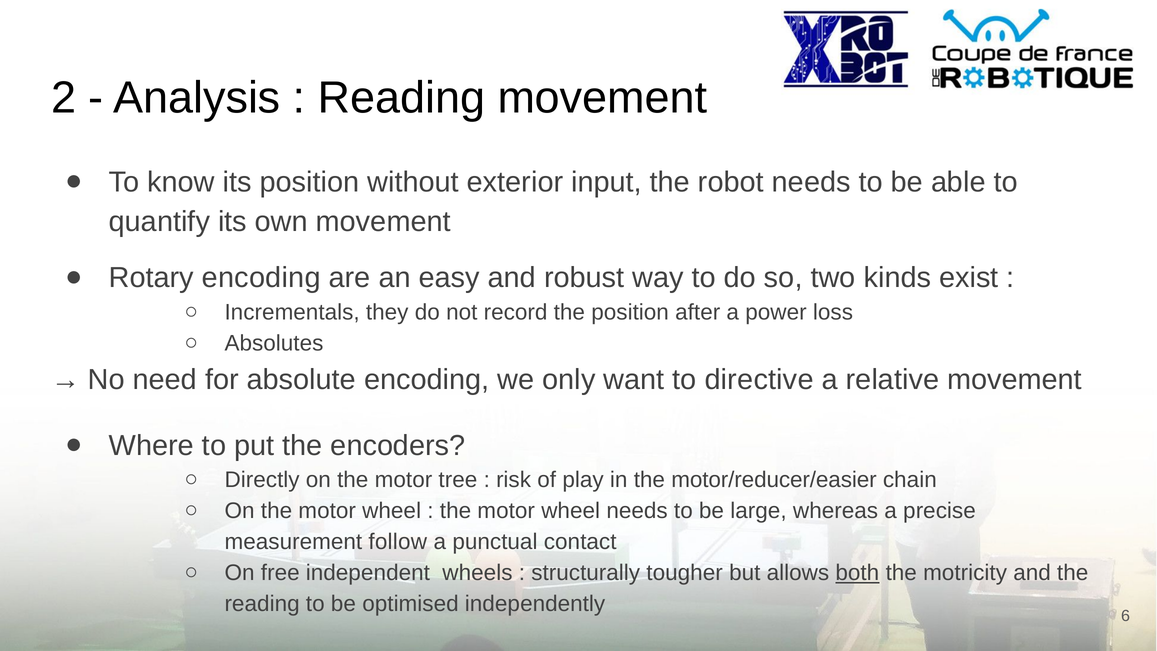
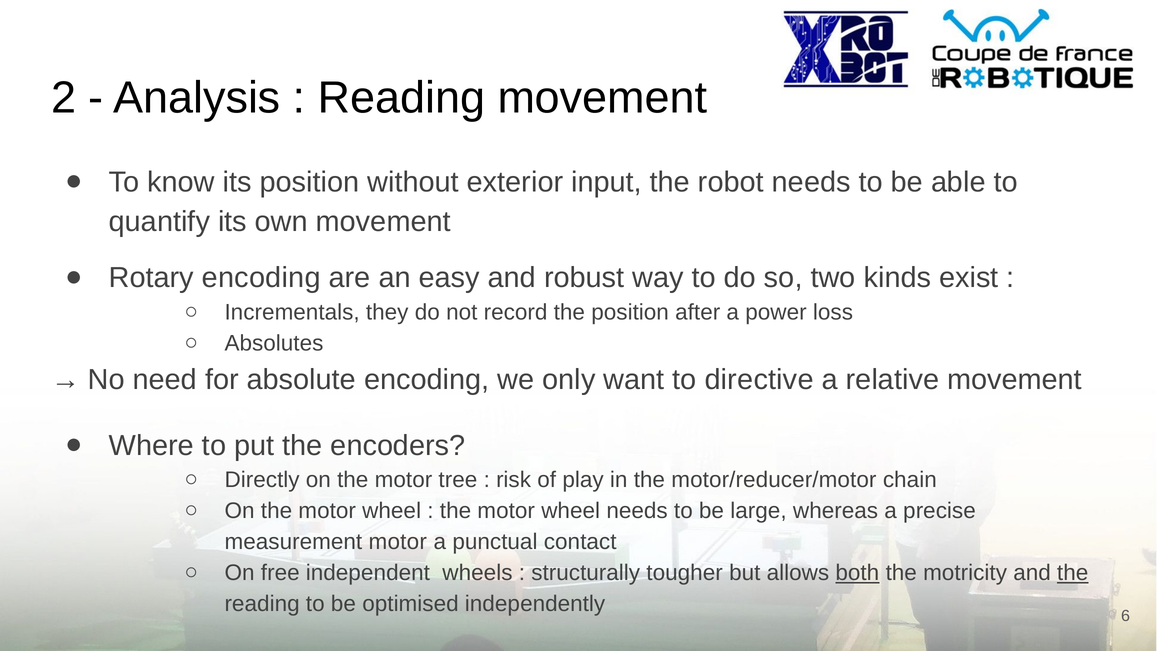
motor/reducer/easier: motor/reducer/easier -> motor/reducer/motor (774, 480)
measurement follow: follow -> motor (398, 542)
the underline: none -> present (1073, 573)
